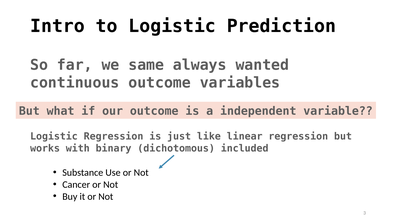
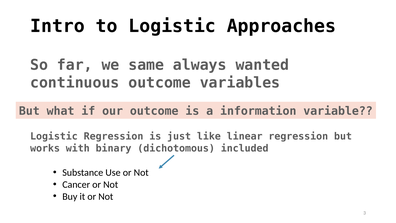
Prediction: Prediction -> Approaches (281, 26)
independent: independent -> information (258, 111)
